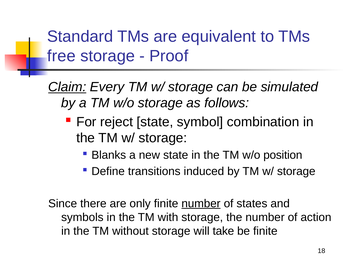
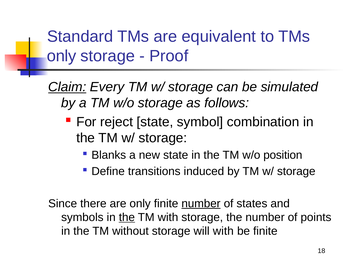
free: free -> only (62, 56)
the underline: none -> present (127, 218)
action: action -> points (316, 218)
will take: take -> with (223, 232)
